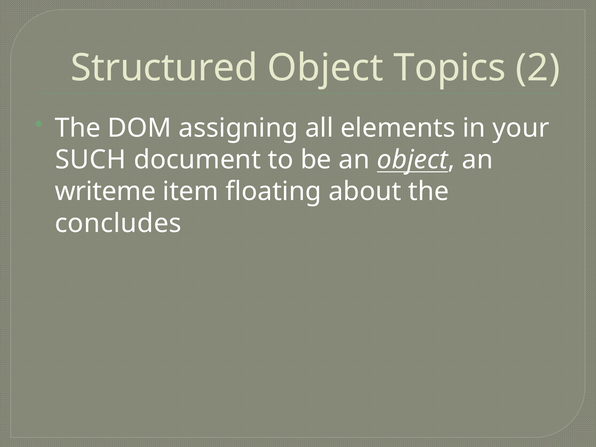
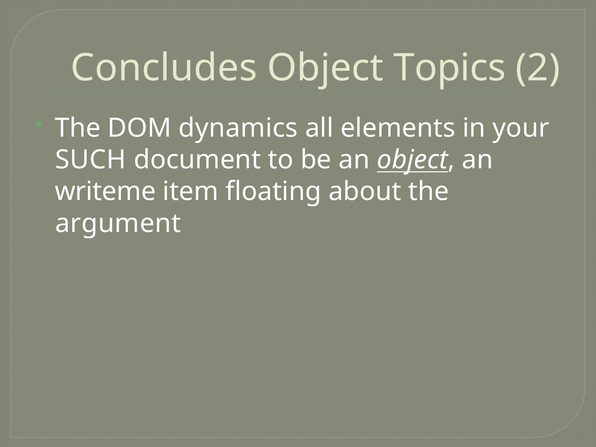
Structured: Structured -> Concludes (164, 68)
assigning: assigning -> dynamics (238, 128)
concludes: concludes -> argument (118, 223)
